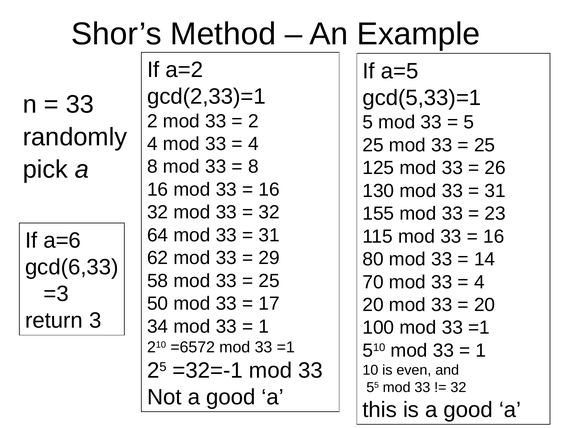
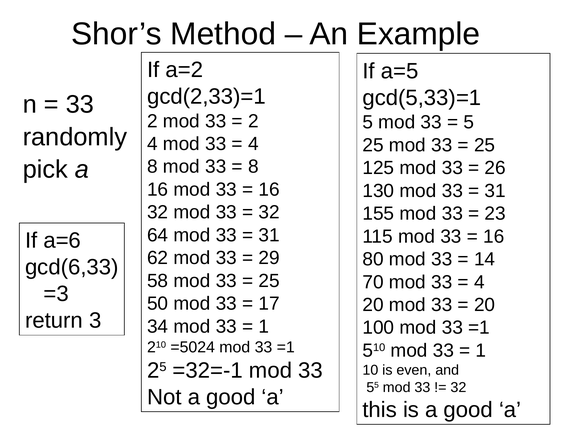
=6572: =6572 -> =5024 (193, 347)
